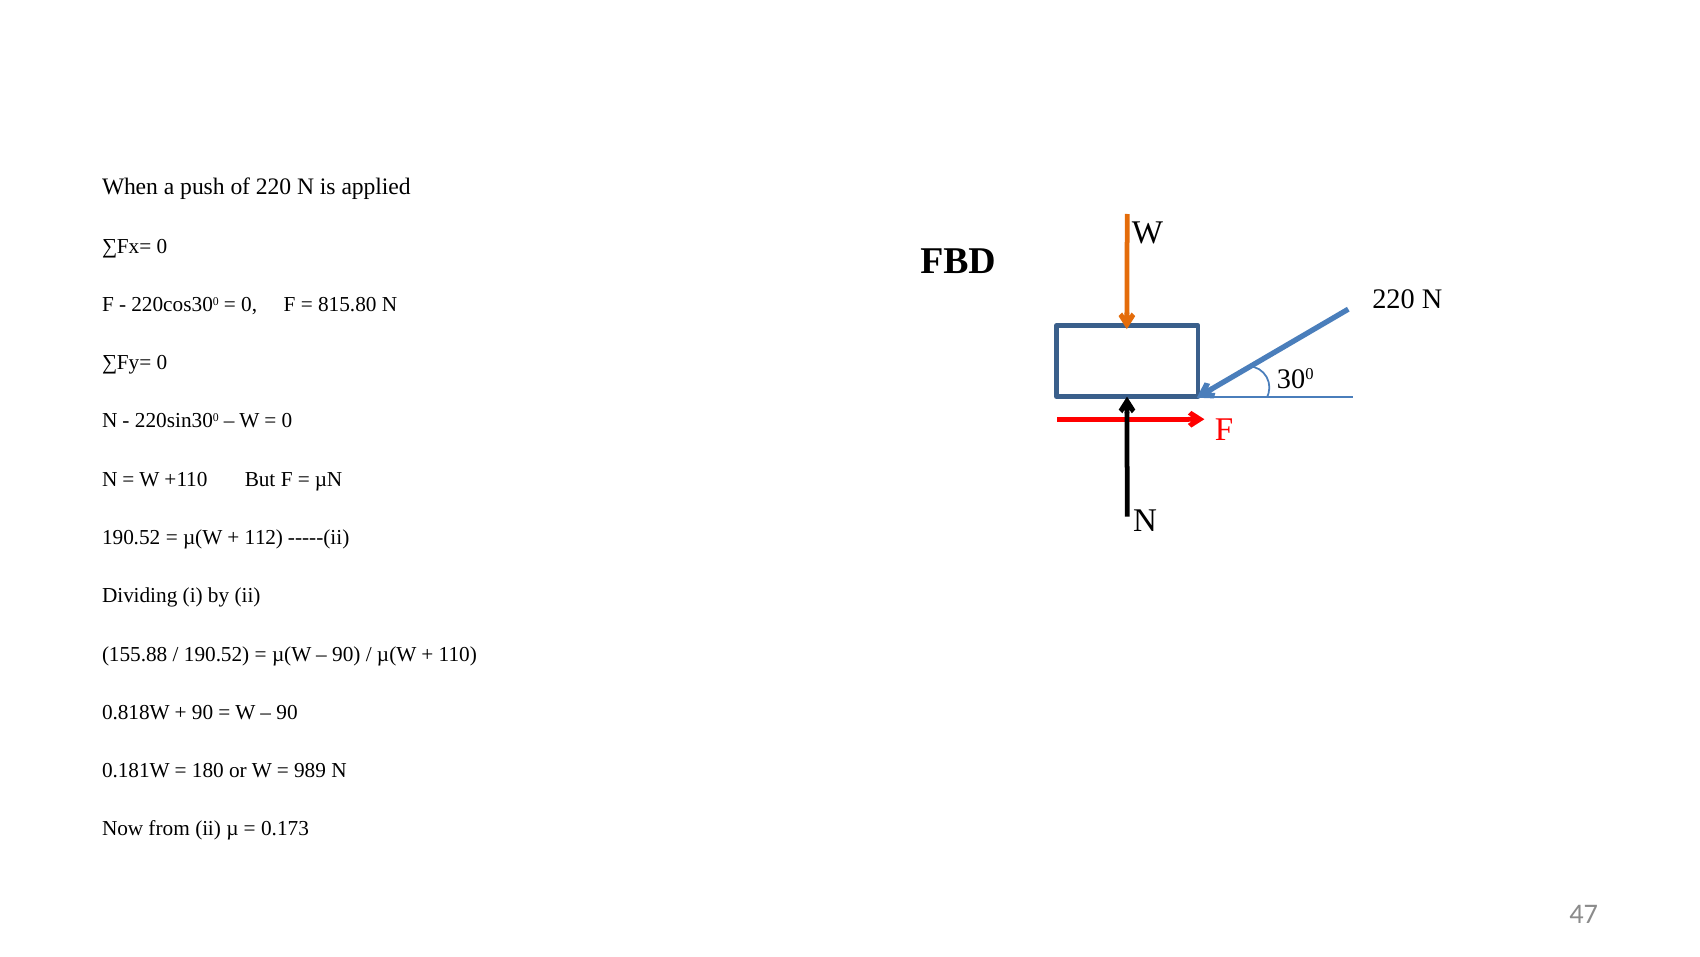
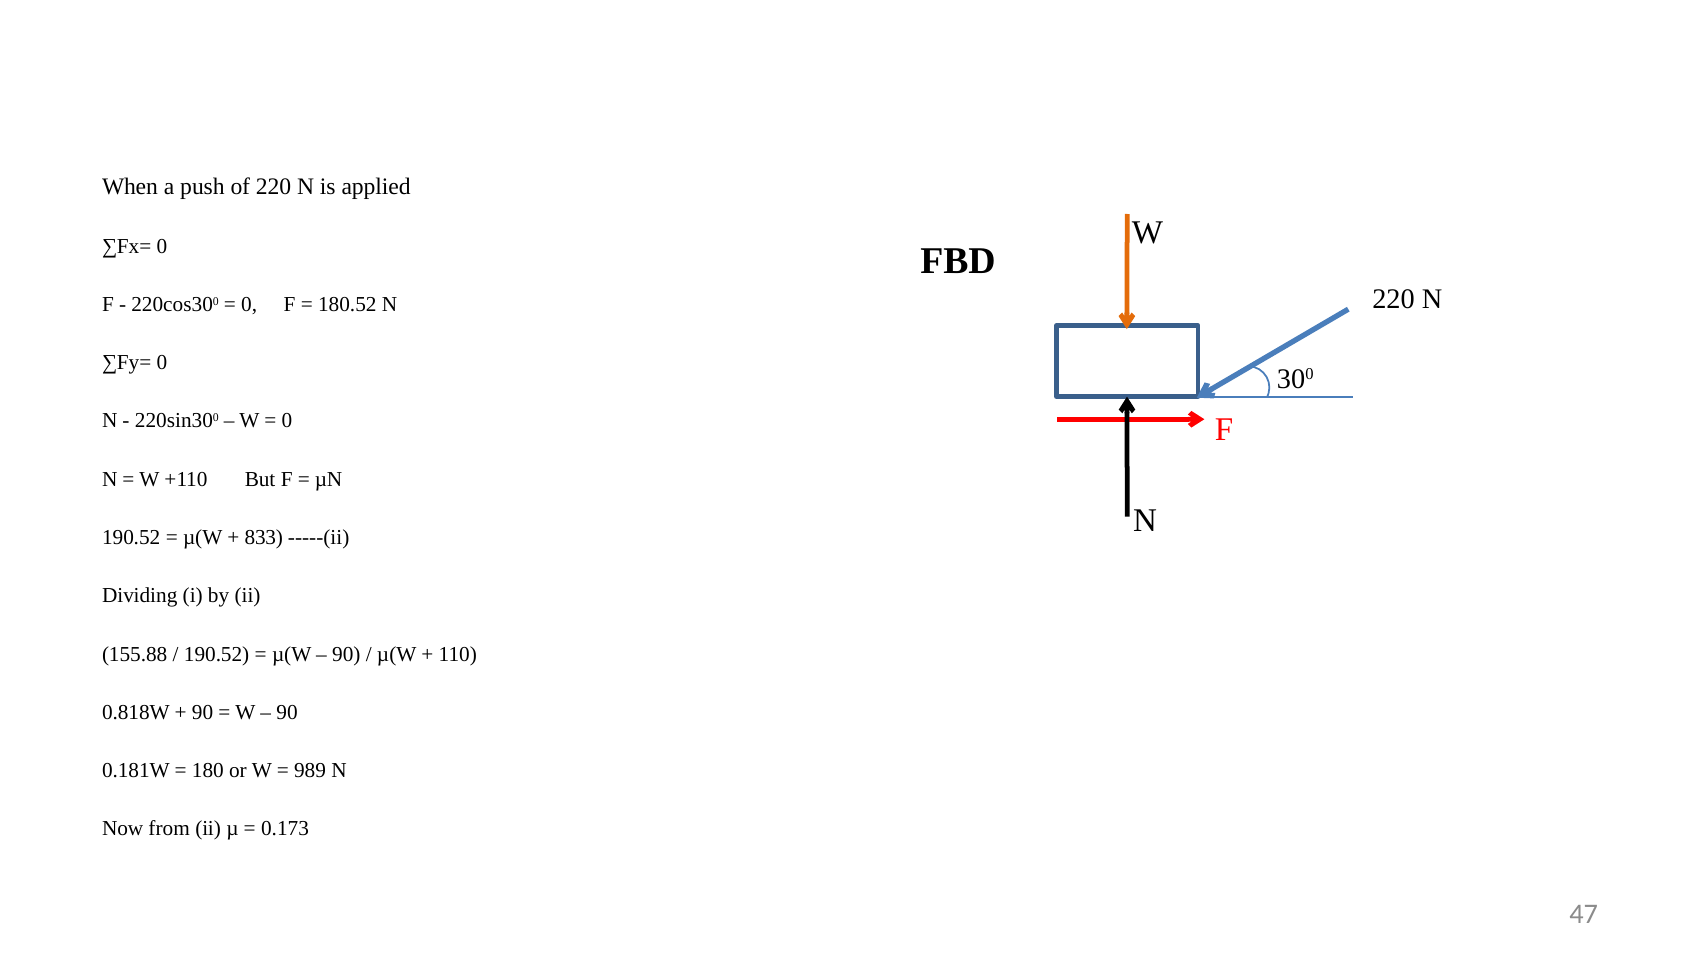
815.80: 815.80 -> 180.52 (347, 304)
112: 112 -> 833 (264, 537)
